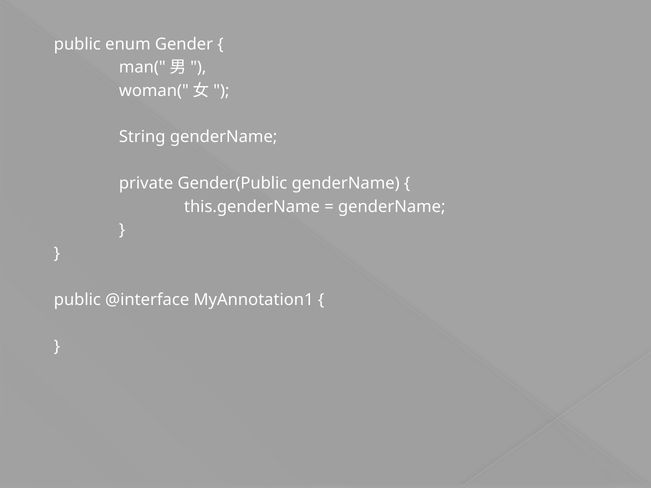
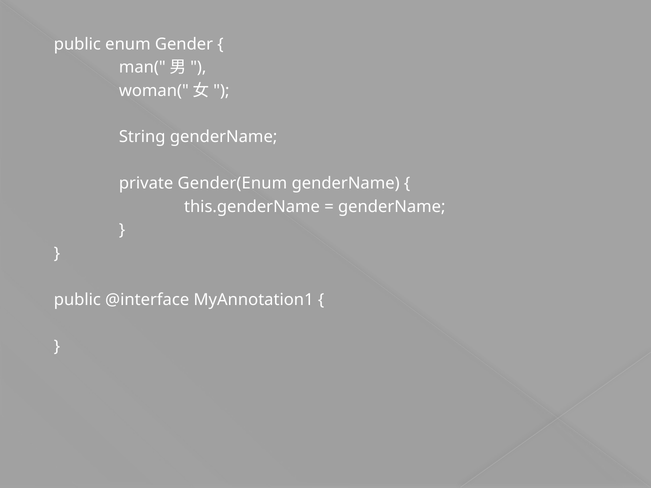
Gender(Public: Gender(Public -> Gender(Enum (232, 184)
